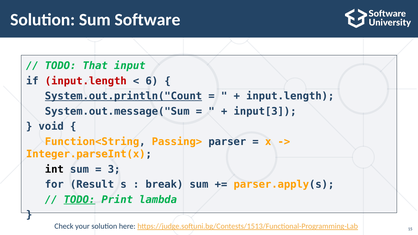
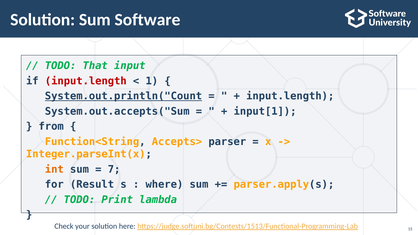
6: 6 -> 1 (152, 81)
System.out.message("Sum: System.out.message("Sum -> System.out.accepts("Sum (117, 111)
input[3: input[3 -> input[1 (265, 111)
void: void -> from (51, 127)
Passing>: Passing> -> Accepts> (177, 142)
int colour: black -> orange (54, 169)
3: 3 -> 7 (114, 169)
break: break -> where (164, 185)
TODO underline: present -> none (79, 200)
